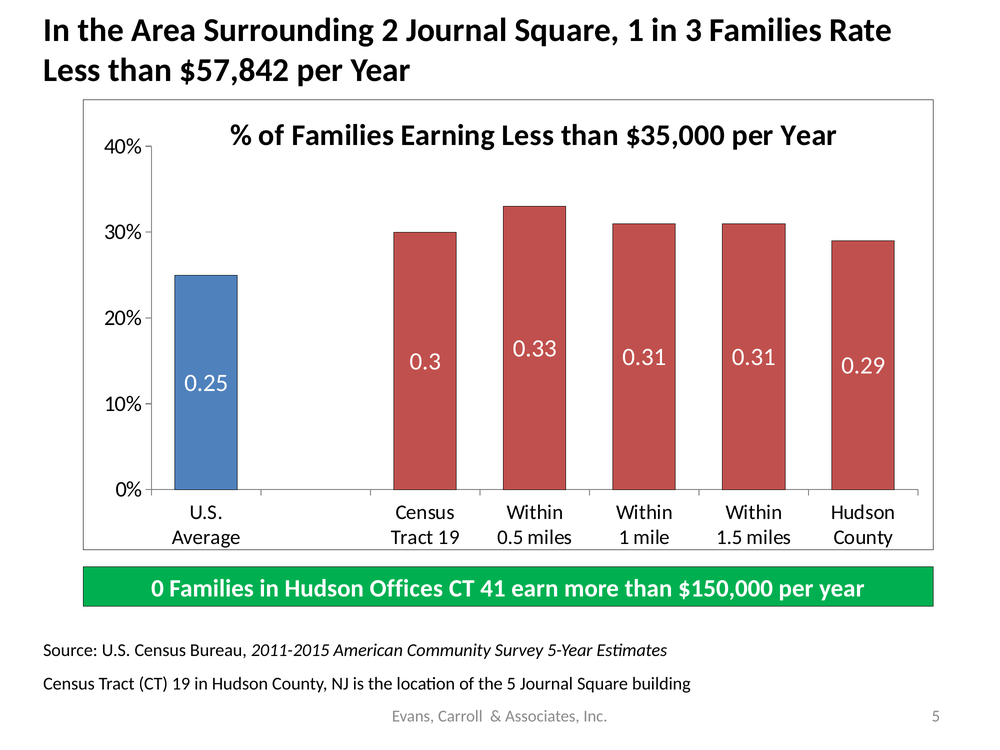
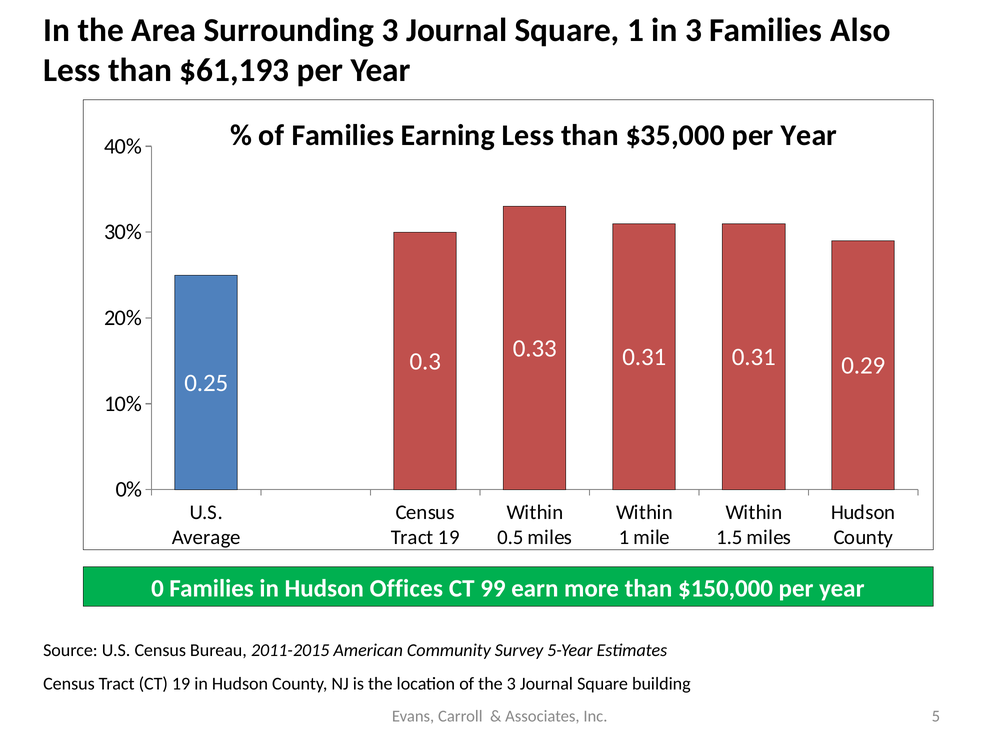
Surrounding 2: 2 -> 3 (390, 30)
Rate: Rate -> Also (860, 30)
$57,842: $57,842 -> $61,193 (234, 70)
41: 41 -> 99 (493, 588)
the 5: 5 -> 3 (511, 684)
